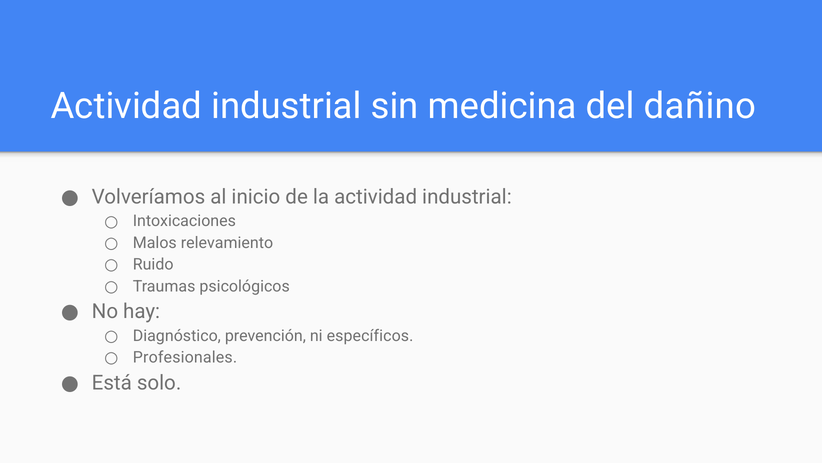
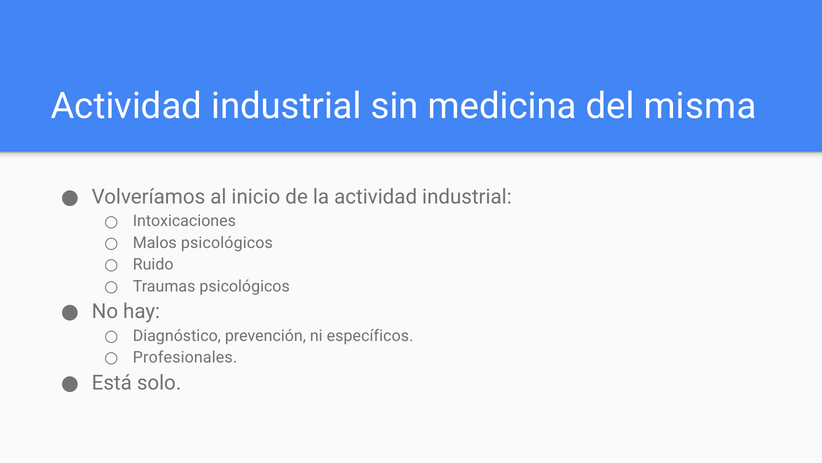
dañino: dañino -> misma (700, 106)
Malos relevamiento: relevamiento -> psicológicos (227, 243)
